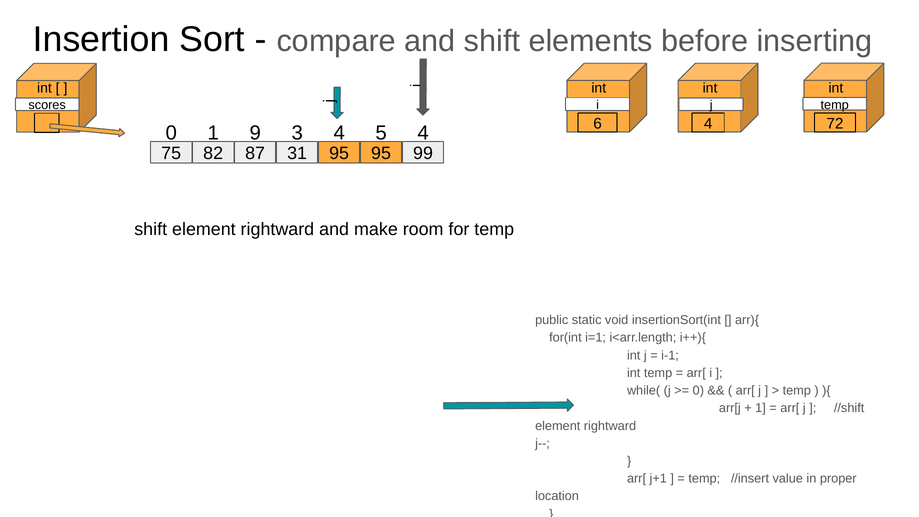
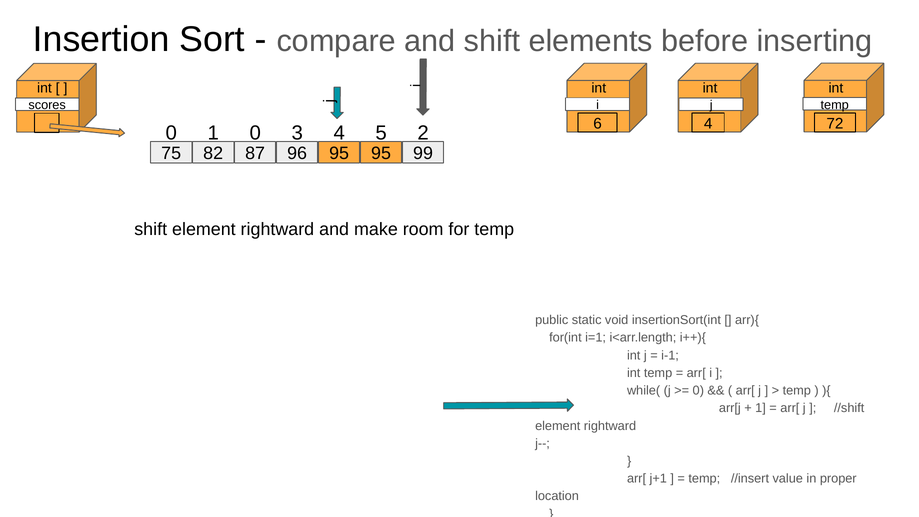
1 9: 9 -> 0 (255, 133)
5 4: 4 -> 2 (423, 133)
31: 31 -> 96 (297, 154)
